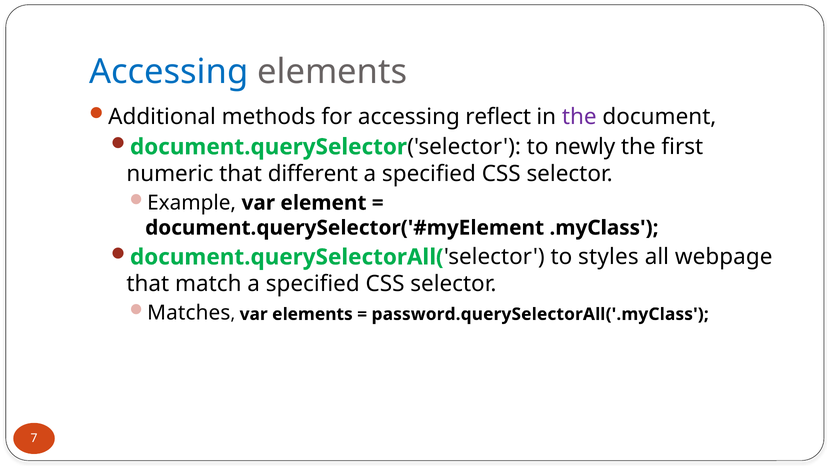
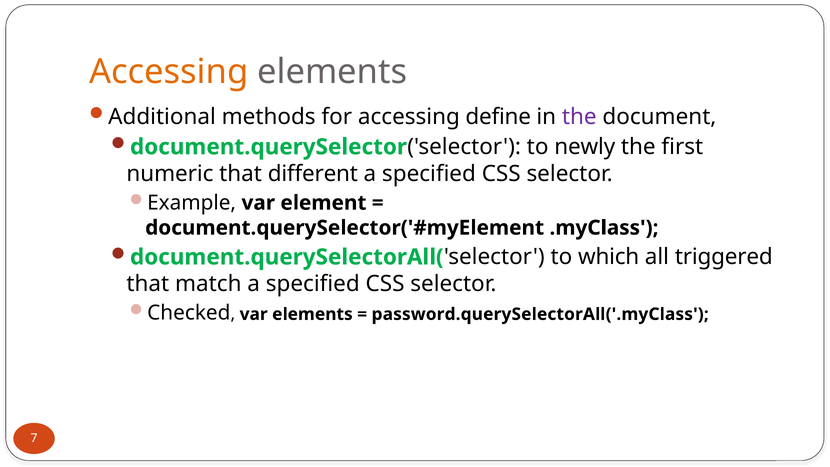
Accessing colour: blue -> orange (169, 72)
reflect: reflect -> define (498, 117)
styles: styles -> which (609, 257)
webpage: webpage -> triggered (724, 257)
Matches: Matches -> Checked (189, 313)
